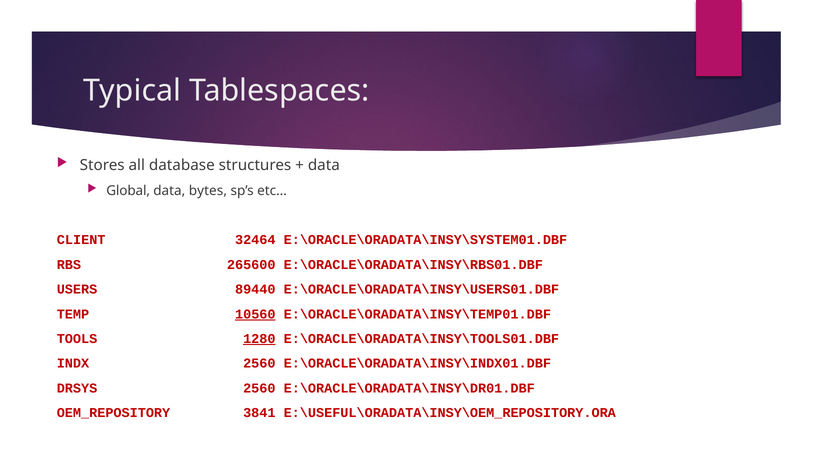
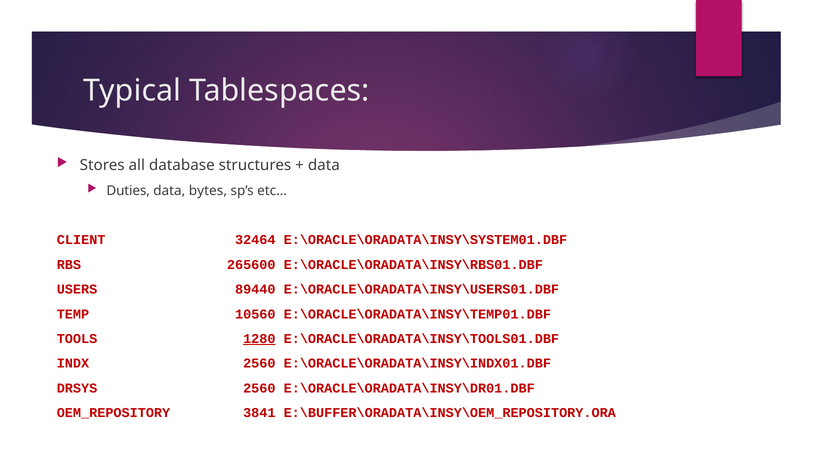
Global: Global -> Duties (128, 191)
10560 underline: present -> none (255, 314)
E:\USEFUL\ORADATA\INSY\OEM_REPOSITORY.ORA: E:\USEFUL\ORADATA\INSY\OEM_REPOSITORY.ORA -> E:\BUFFER\ORADATA\INSY\OEM_REPOSITORY.ORA (450, 413)
